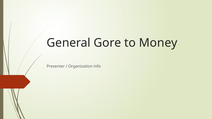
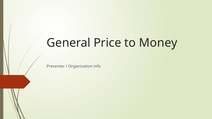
Gore: Gore -> Price (107, 43)
